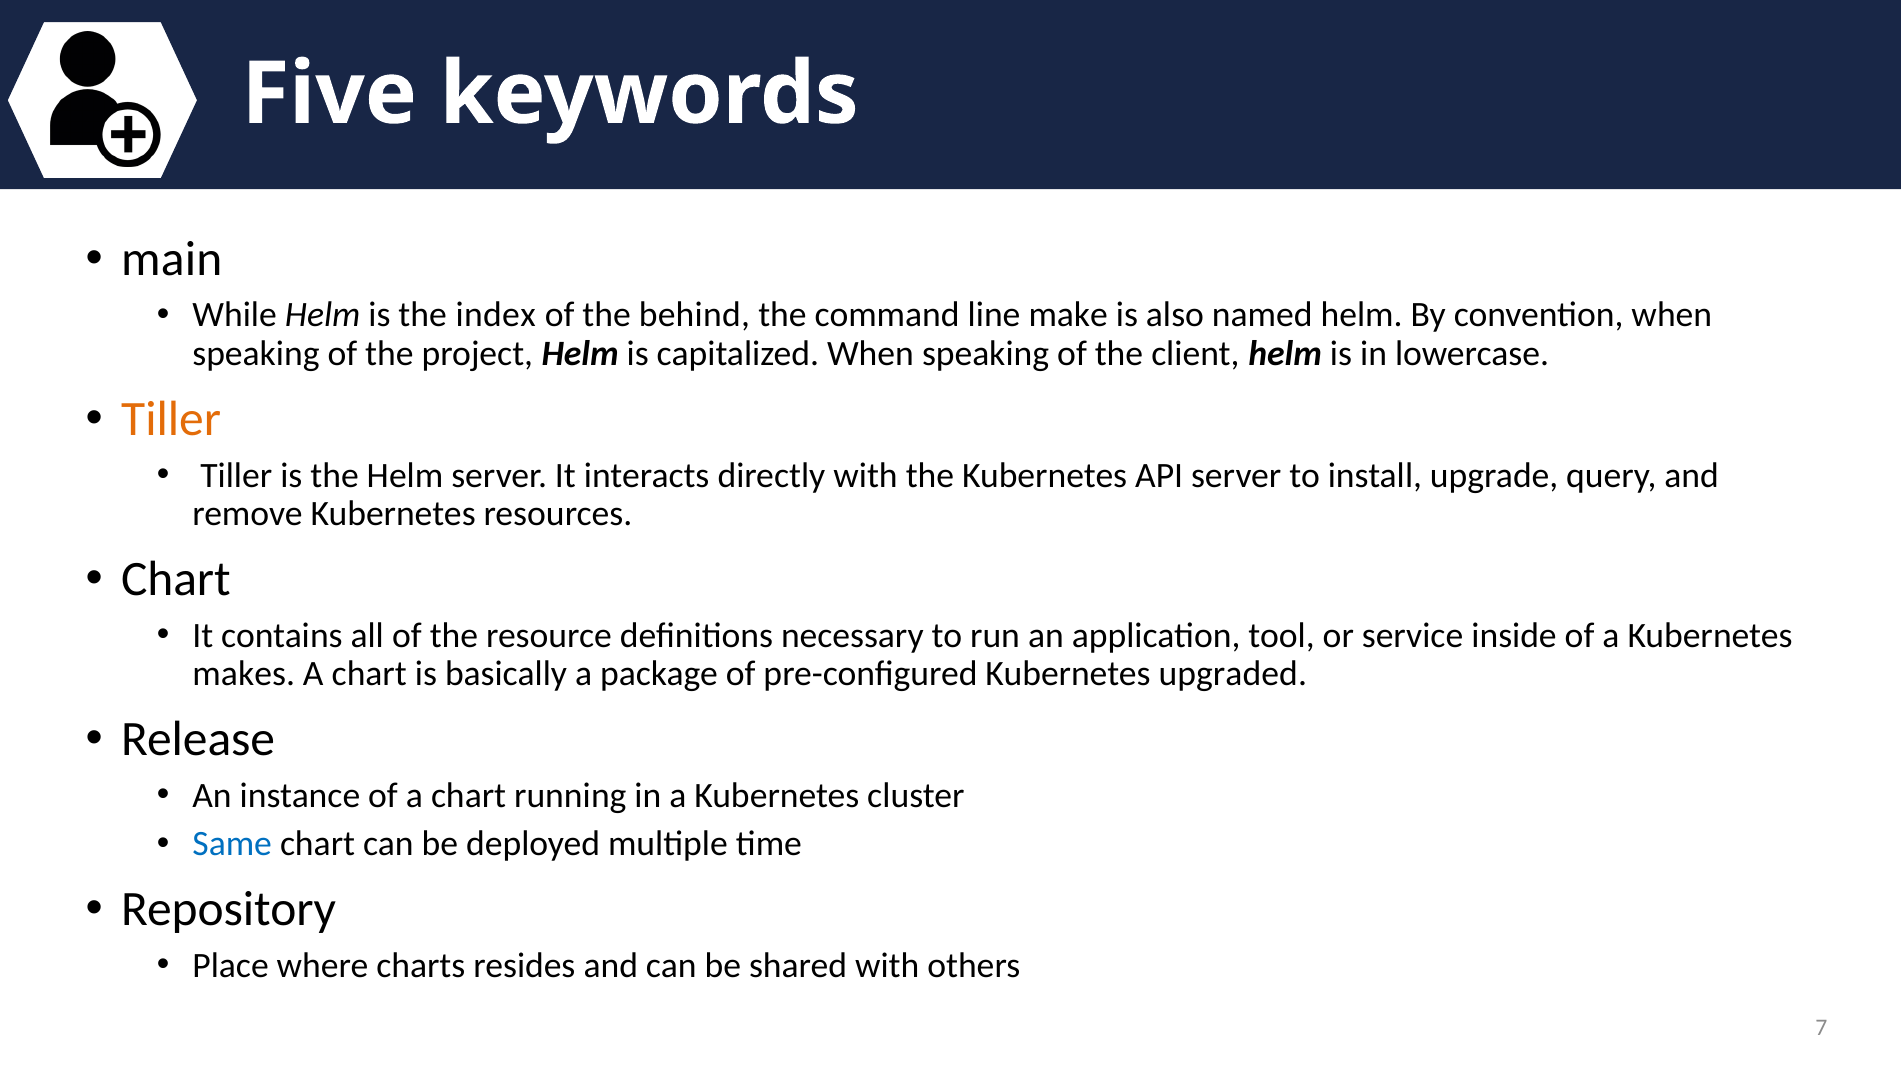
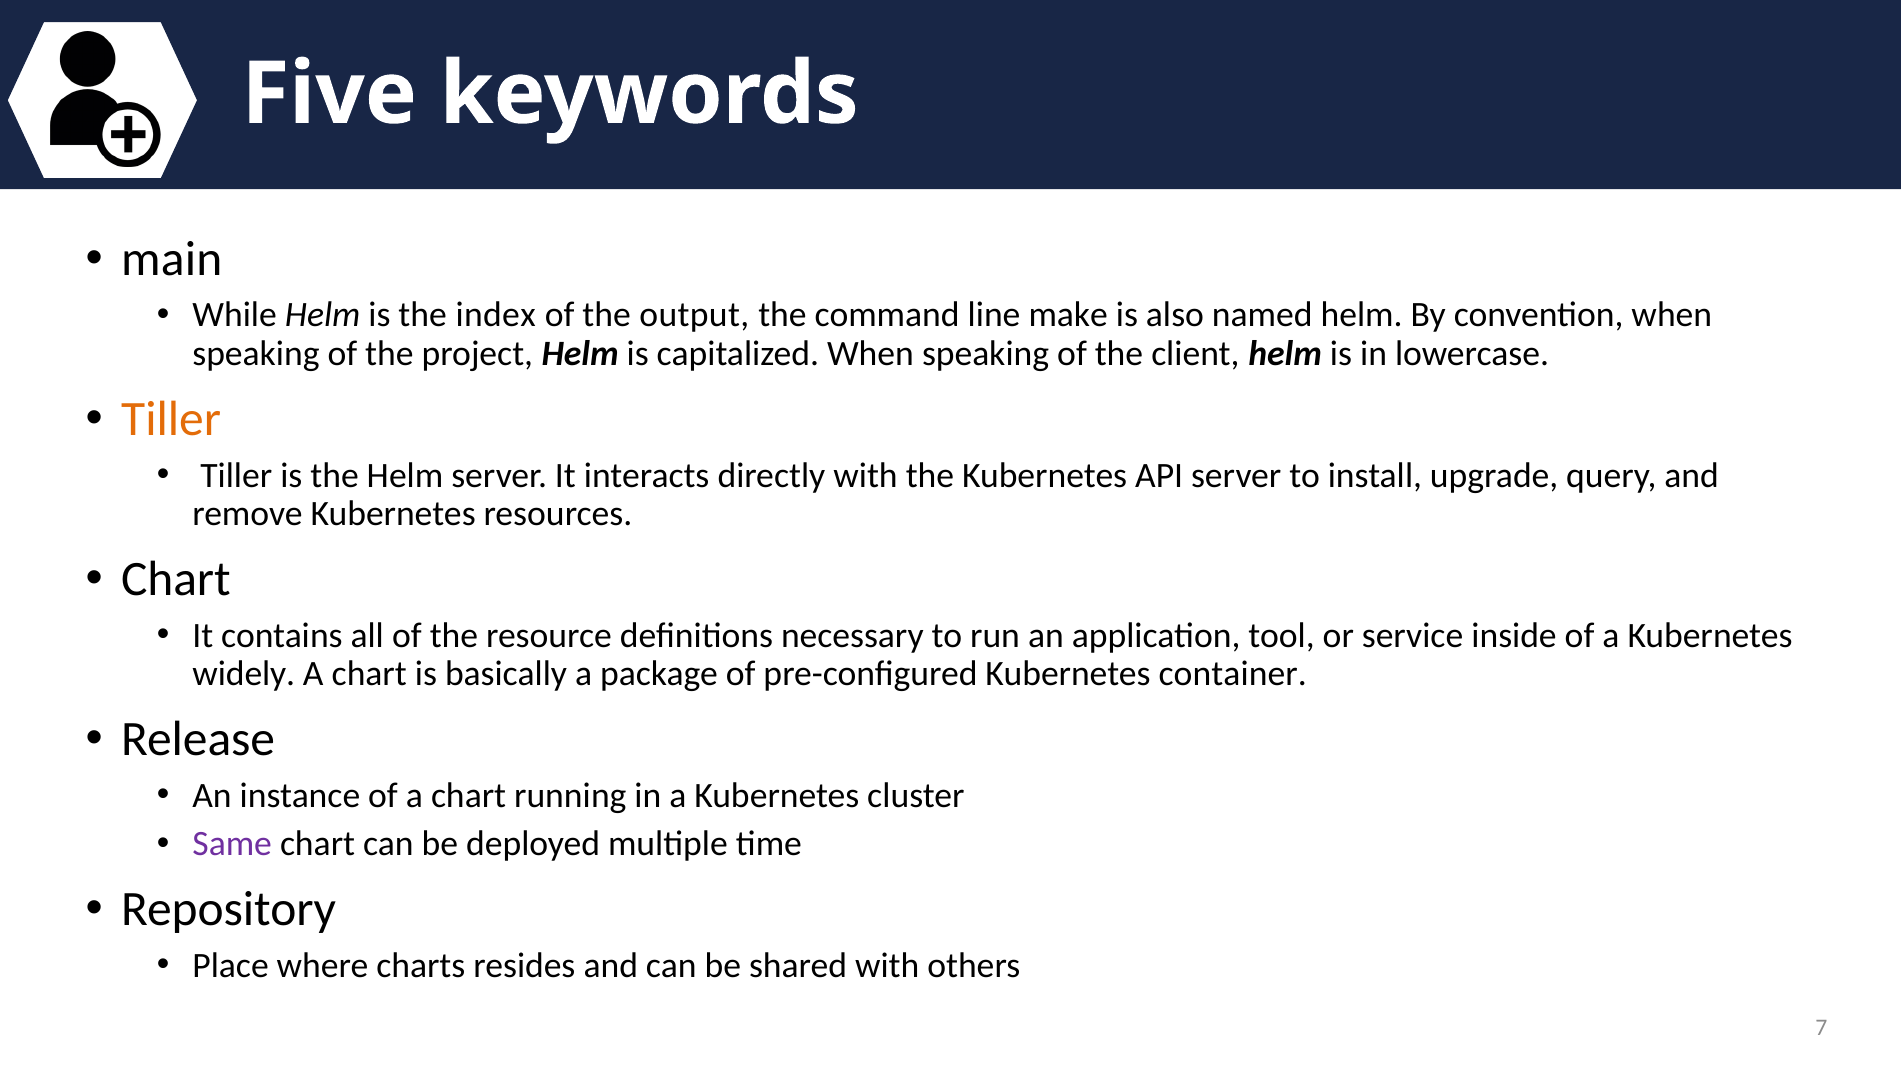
behind: behind -> output (694, 315)
makes: makes -> widely (244, 674)
upgraded: upgraded -> container (1233, 674)
Same colour: blue -> purple (232, 844)
